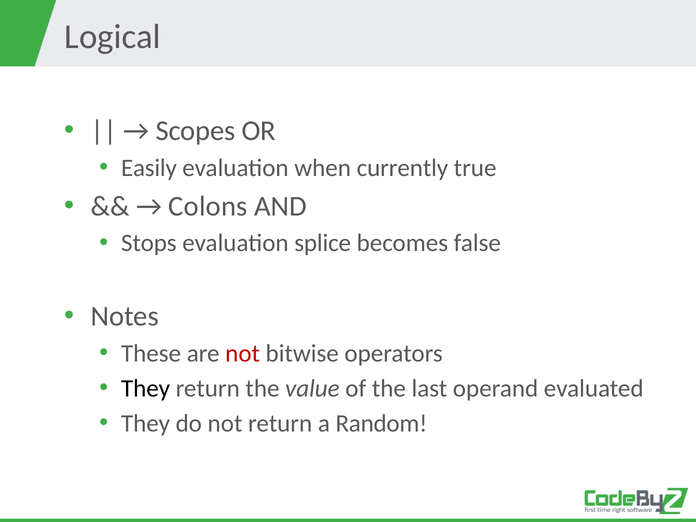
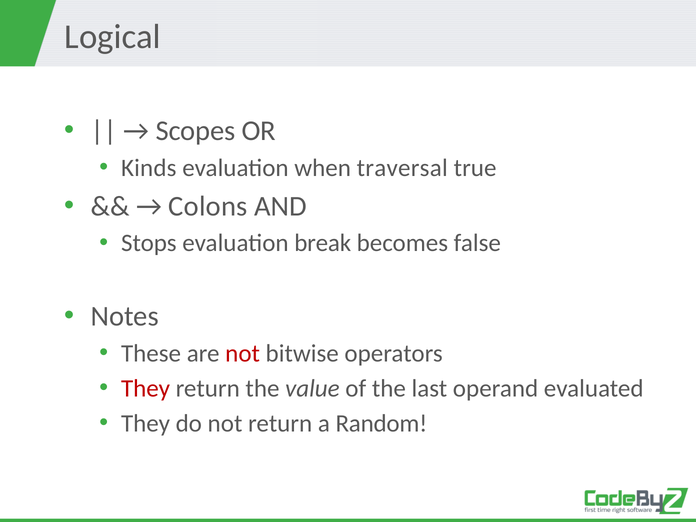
Easily: Easily -> Kinds (149, 168)
currently: currently -> traversal (402, 168)
splice: splice -> break (323, 243)
They colour: black -> red (146, 388)
